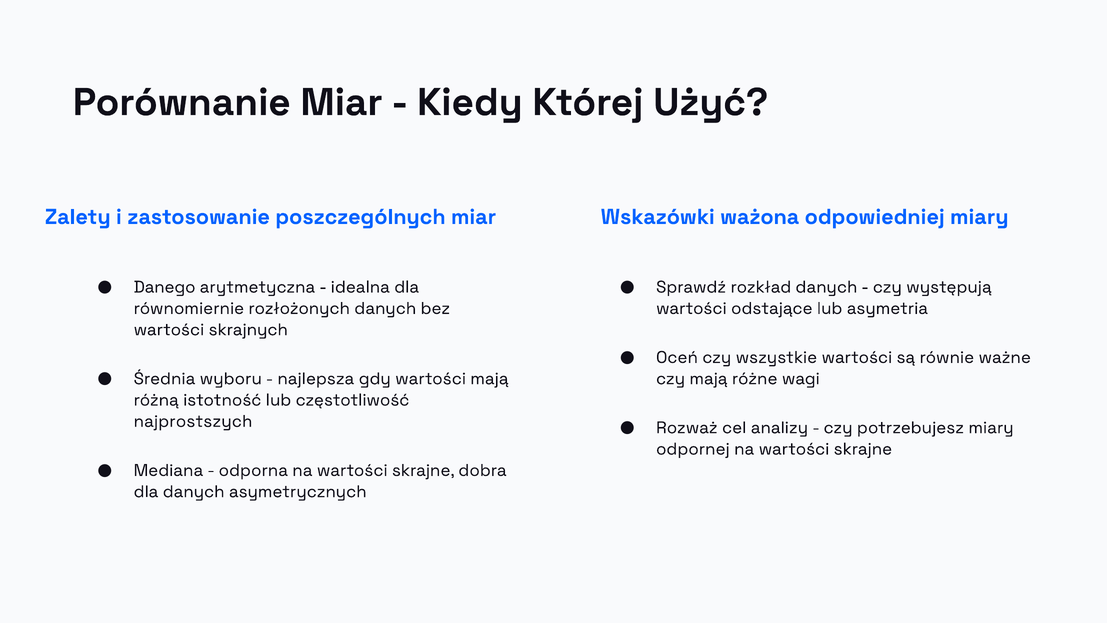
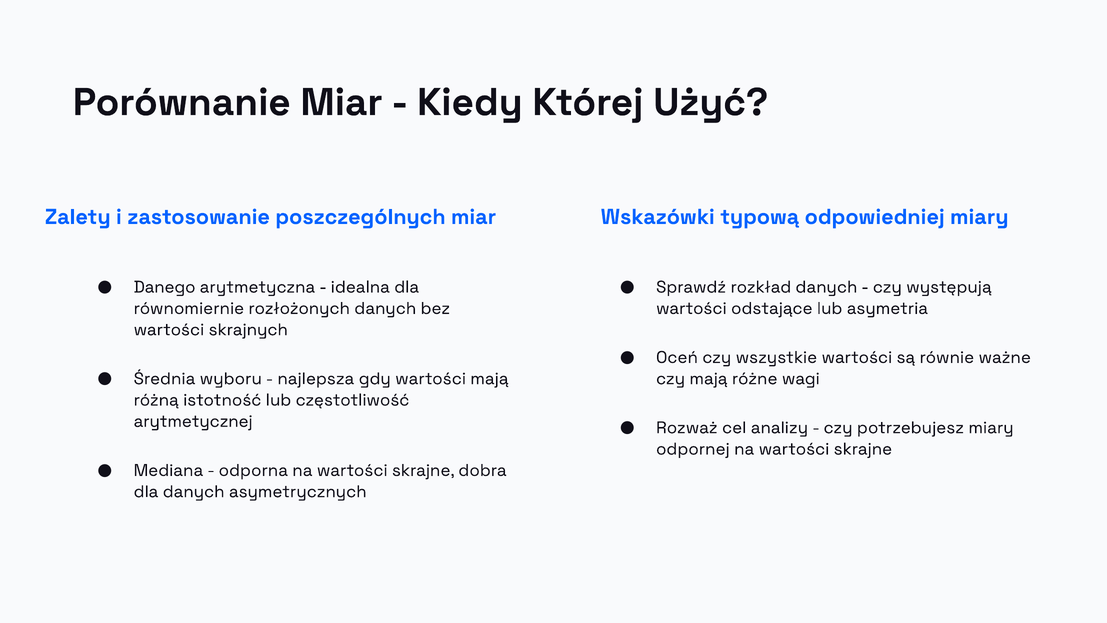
ważona: ważona -> typową (760, 217)
najprostszych: najprostszych -> arytmetycznej (193, 421)
